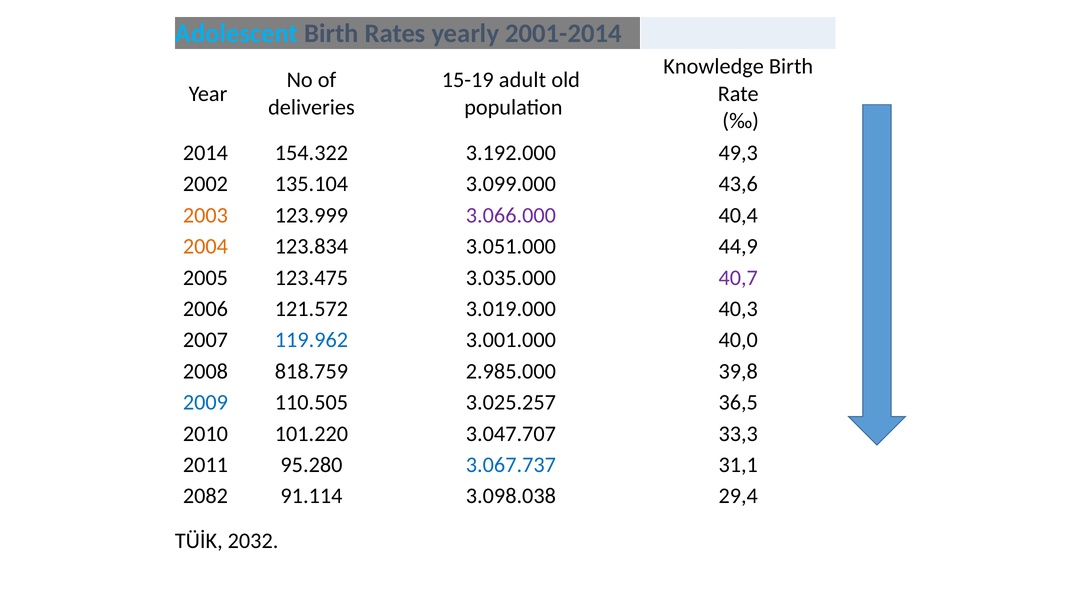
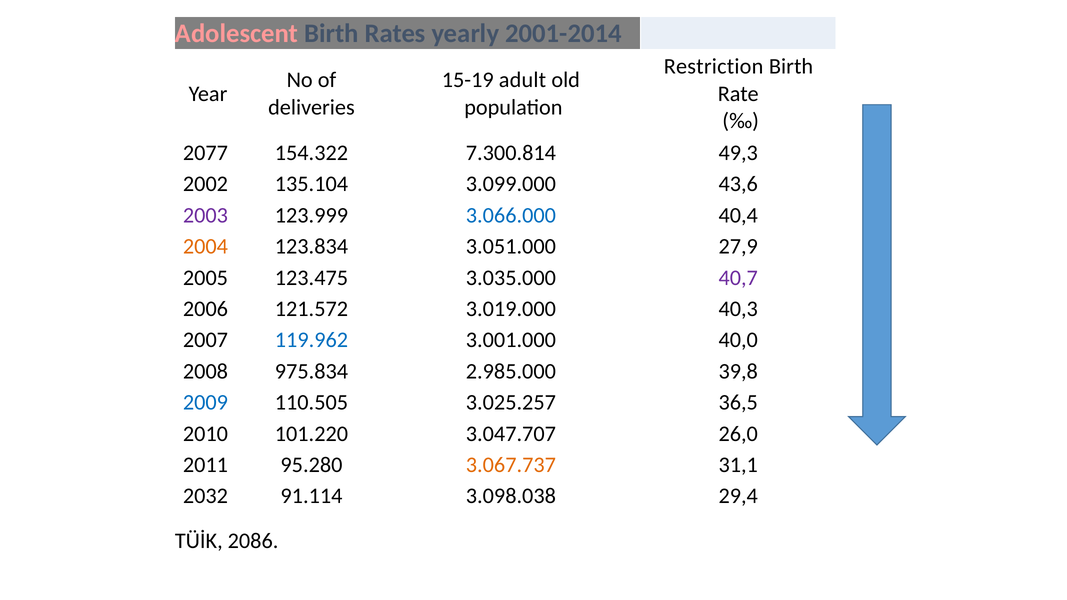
Adolescent colour: light blue -> pink (237, 34)
Knowledge: Knowledge -> Restriction (714, 67)
2014: 2014 -> 2077 (205, 153)
3.192.000: 3.192.000 -> 7.300.814 (511, 153)
2003 colour: orange -> purple (205, 215)
3.066.000 colour: purple -> blue (511, 215)
44,9: 44,9 -> 27,9 (738, 247)
818.759: 818.759 -> 975.834 (311, 371)
33,3: 33,3 -> 26,0 (738, 434)
3.067.737 colour: blue -> orange (511, 465)
2082: 2082 -> 2032 (205, 496)
2032: 2032 -> 2086 (253, 541)
